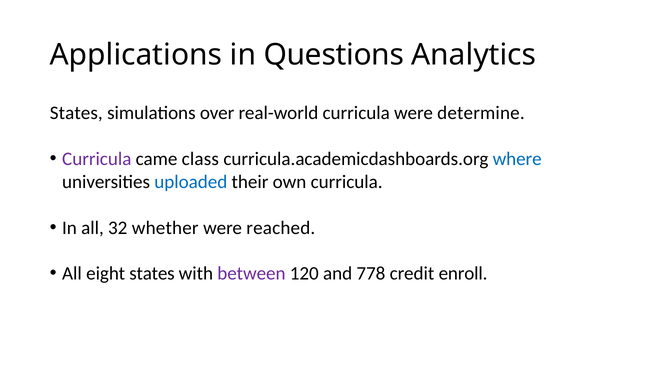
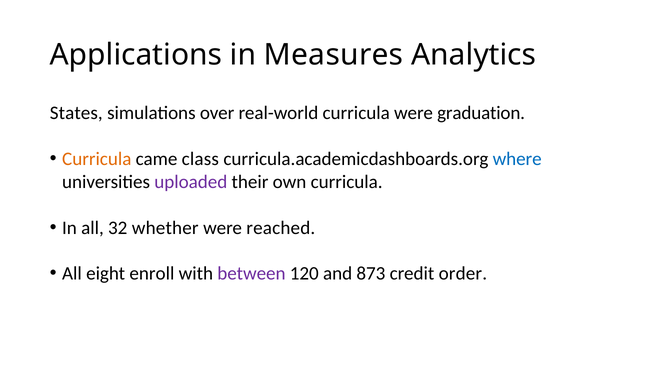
Questions: Questions -> Measures (334, 55)
determine: determine -> graduation (481, 113)
Curricula colour: purple -> orange (97, 159)
uploaded colour: blue -> purple (191, 182)
eight states: states -> enroll (152, 273)
778: 778 -> 873 (371, 273)
enroll: enroll -> order (463, 273)
